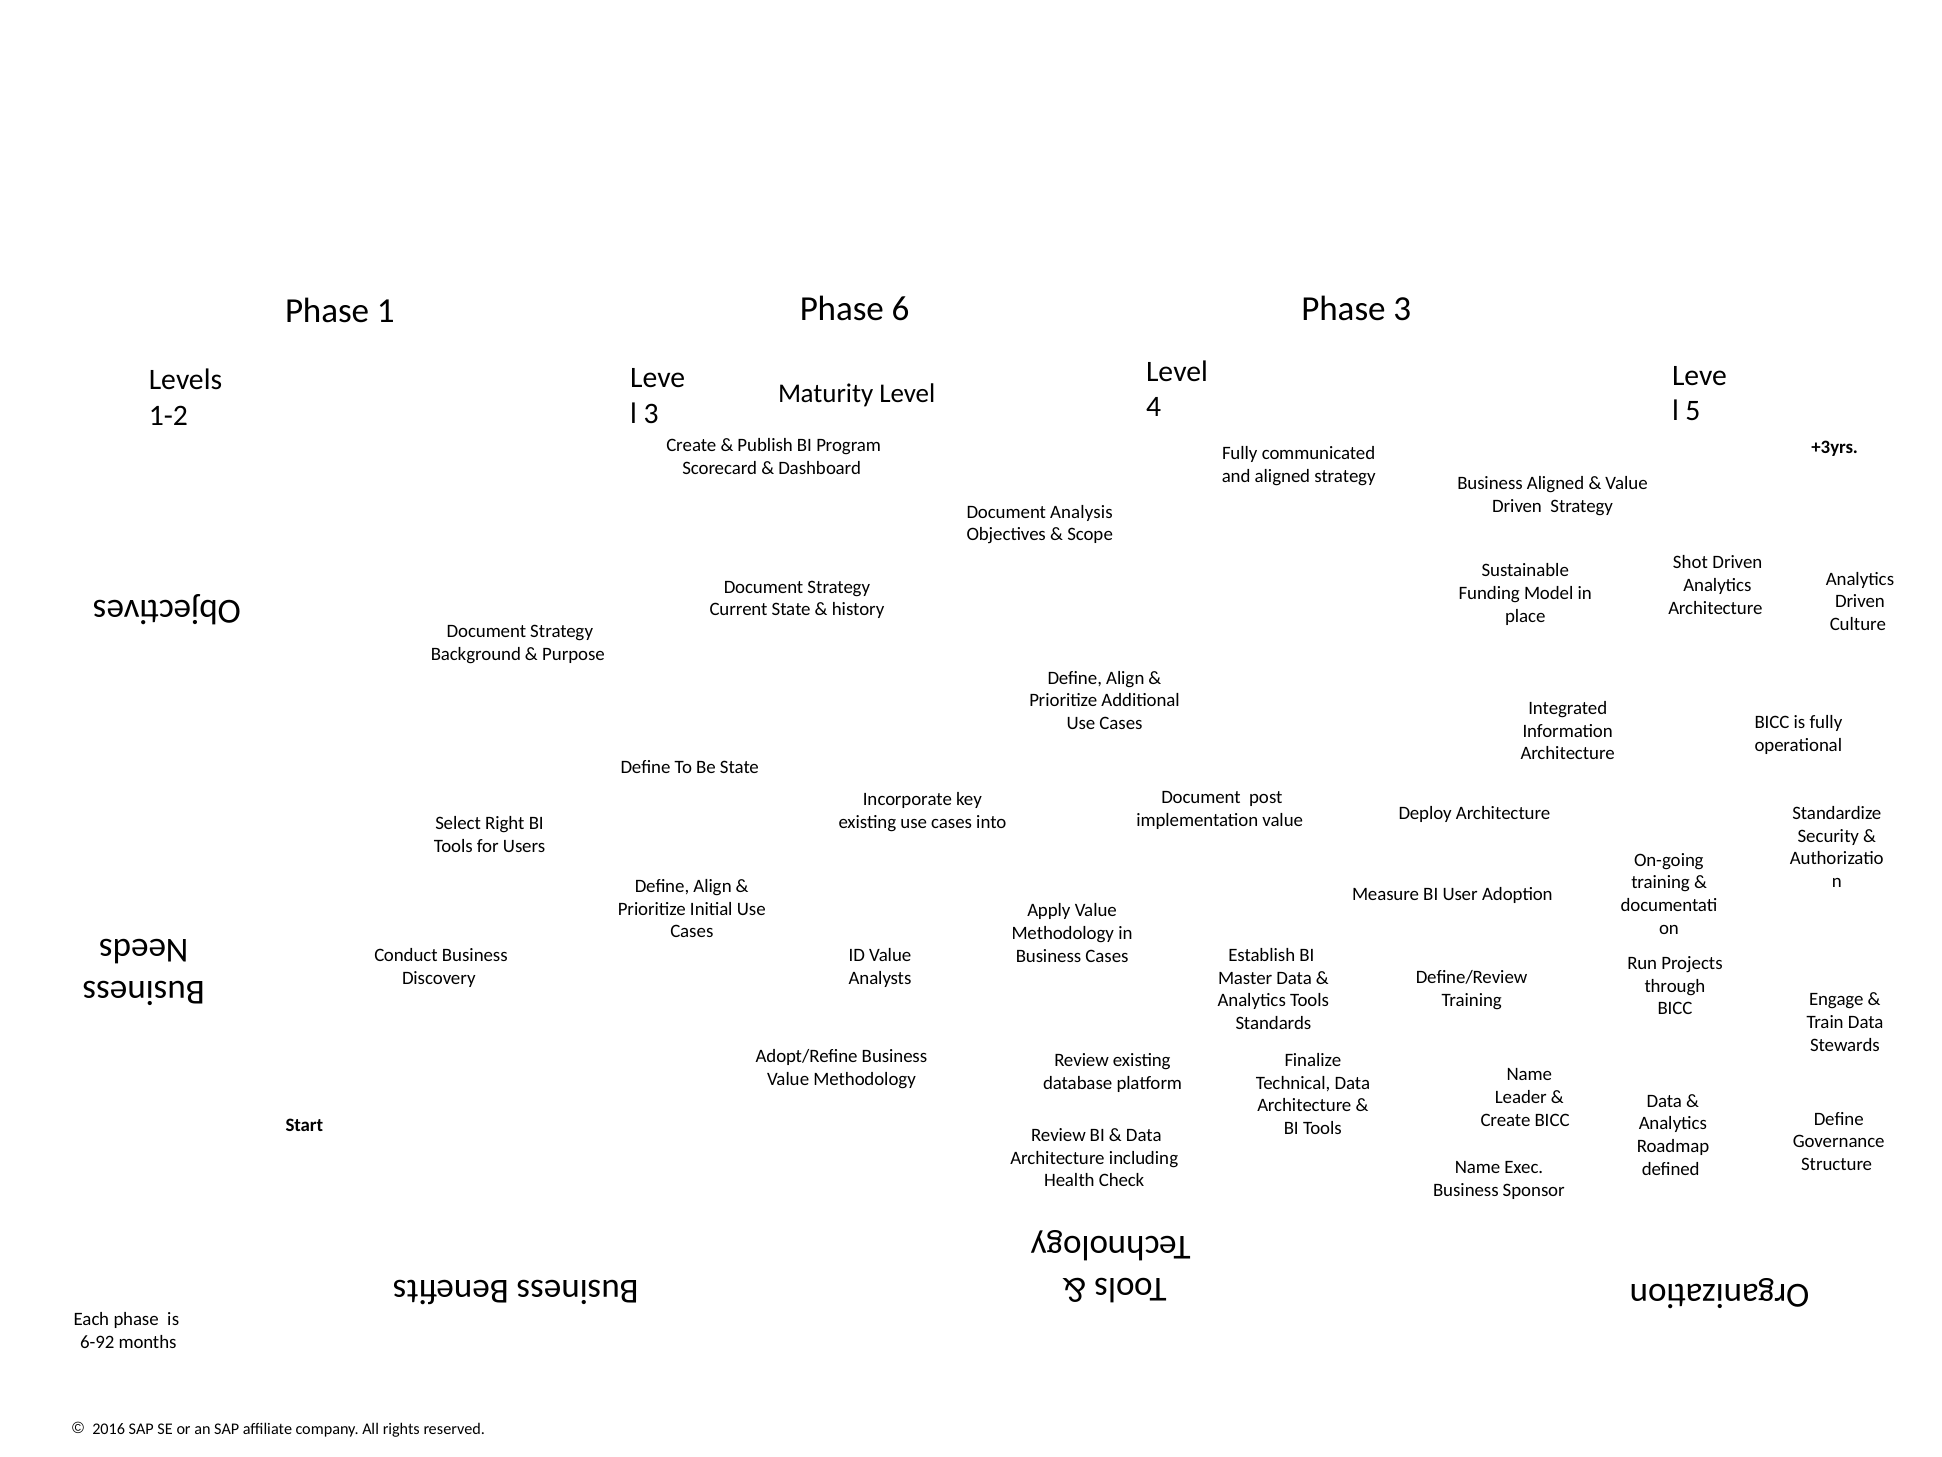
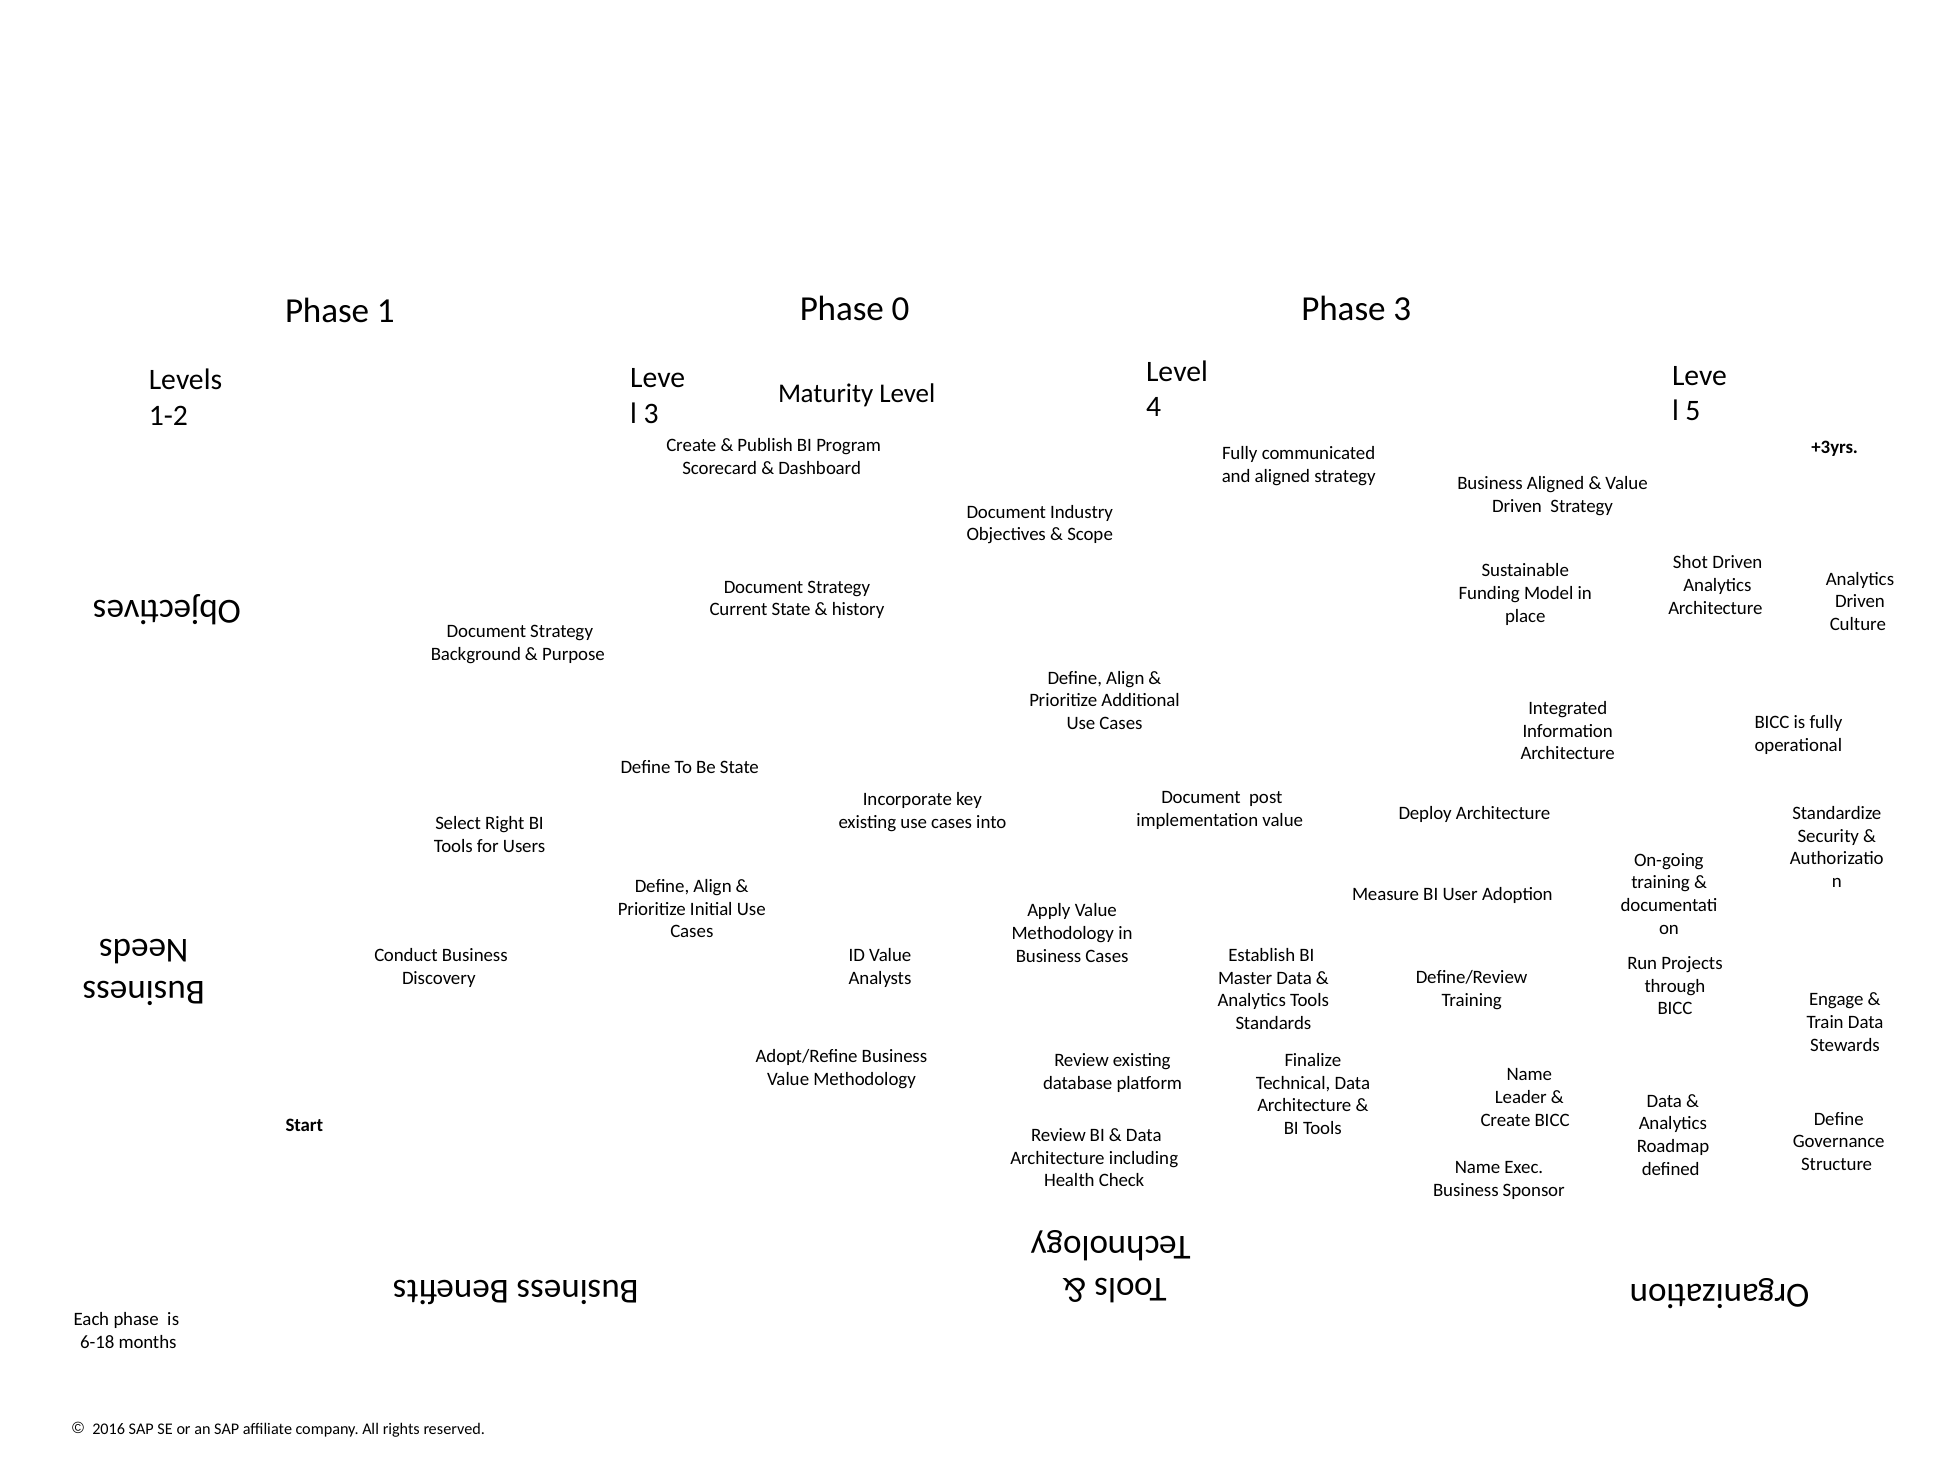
6: 6 -> 0 (901, 308)
Analysis: Analysis -> Industry (1082, 512)
6-92: 6-92 -> 6-18 (97, 1342)
